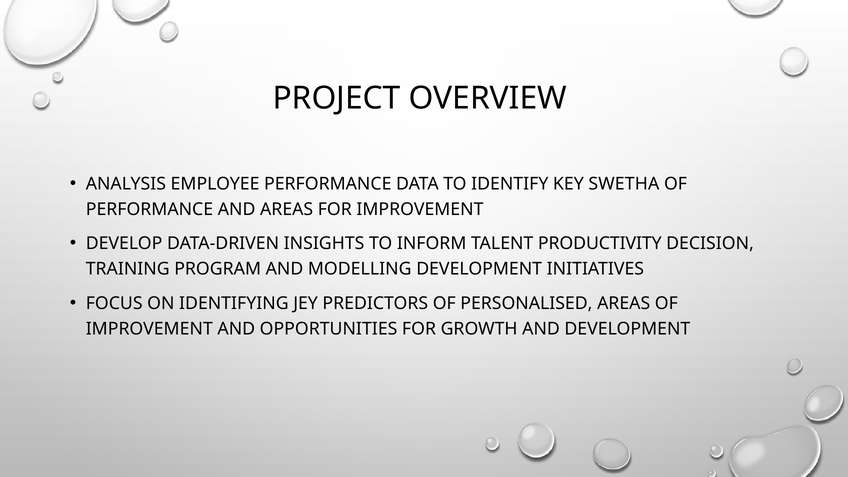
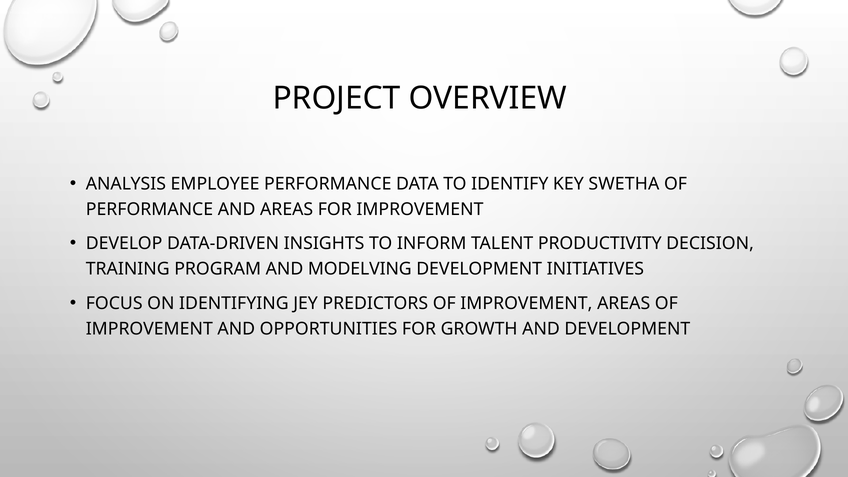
MODELLING: MODELLING -> MODELVING (360, 269)
PREDICTORS OF PERSONALISED: PERSONALISED -> IMPROVEMENT (526, 303)
